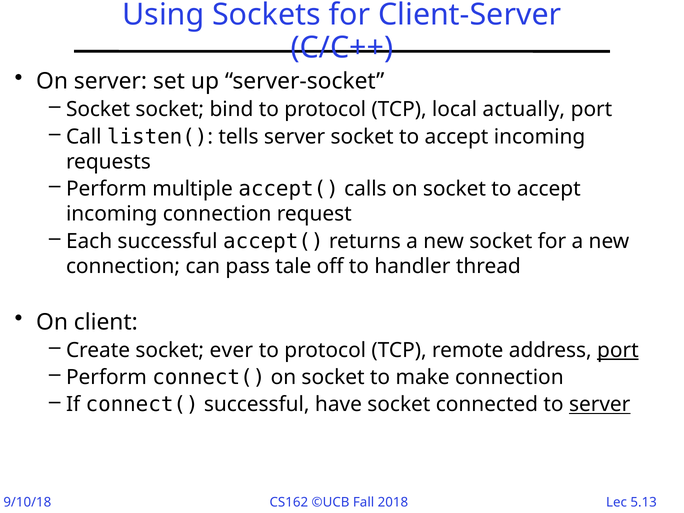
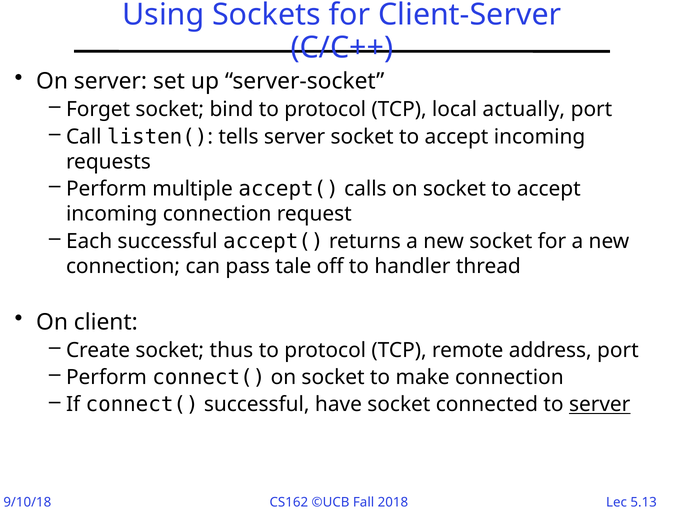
Socket: Socket -> Forget (98, 109)
ever: ever -> thus (231, 350)
port underline: present -> none (618, 350)
